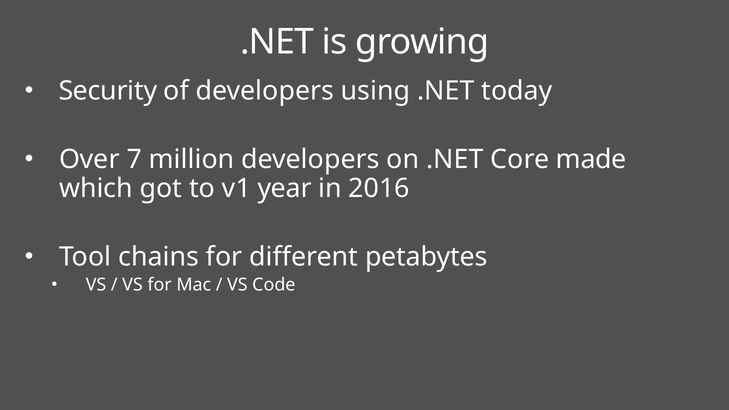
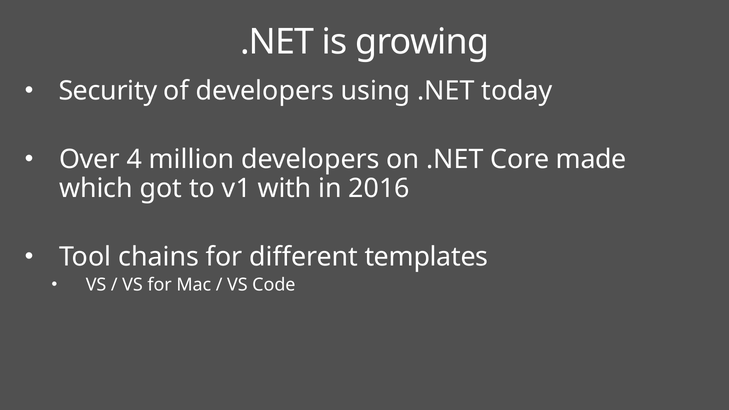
7: 7 -> 4 (134, 159)
year: year -> with (285, 188)
petabytes: petabytes -> templates (426, 257)
